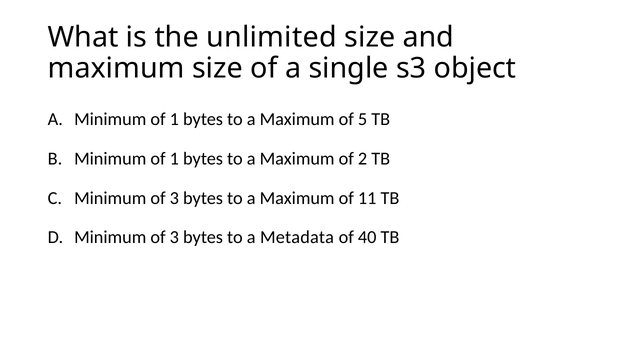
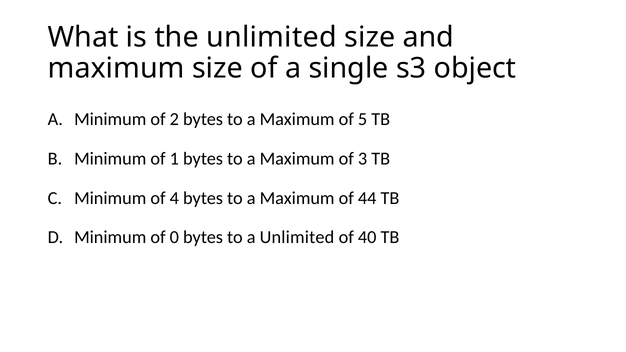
A Minimum of 1: 1 -> 2 (174, 119)
2: 2 -> 3 (363, 159)
3: 3 -> 4 (174, 198)
11: 11 -> 44 (367, 198)
3: 3 -> 0 (174, 238)
a Metadata: Metadata -> Unlimited (297, 238)
